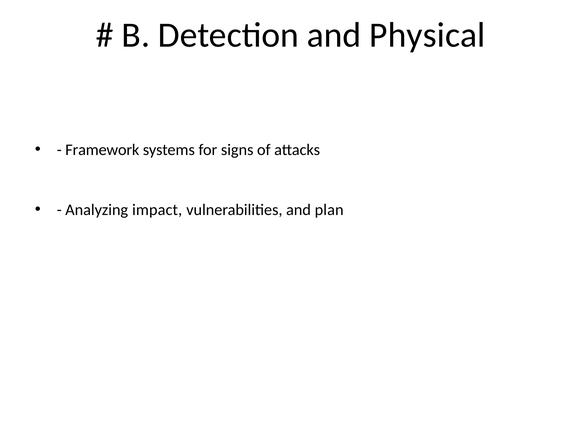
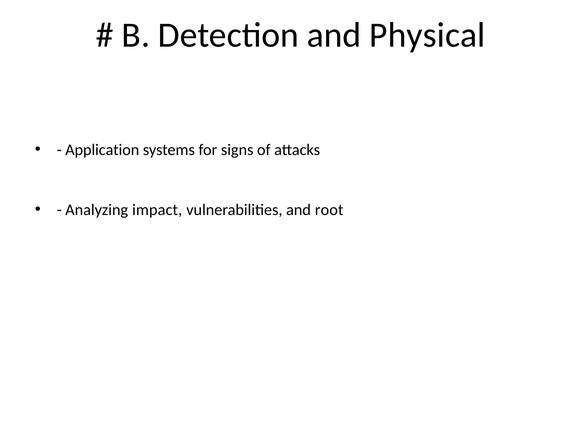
Framework: Framework -> Application (102, 150)
plan: plan -> root (329, 210)
